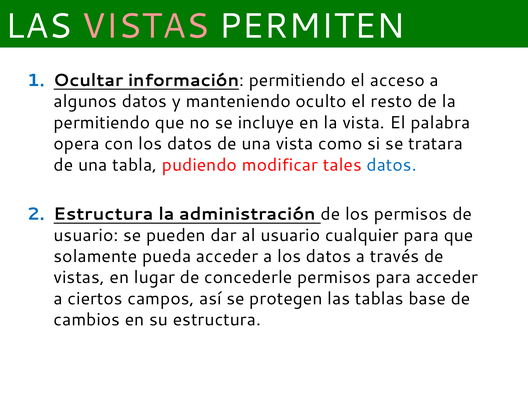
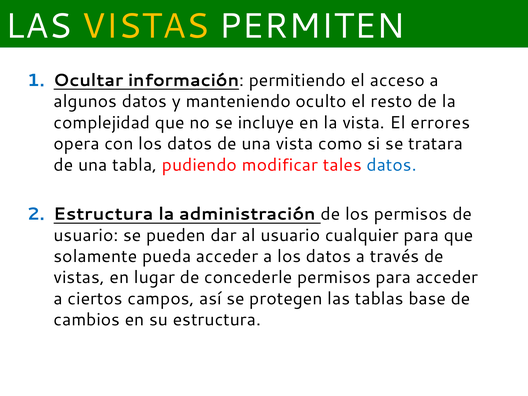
VISTAS colour: pink -> yellow (145, 26)
permitiendo: permitiendo -> complejidad (102, 123)
palabra: palabra -> errores (440, 123)
